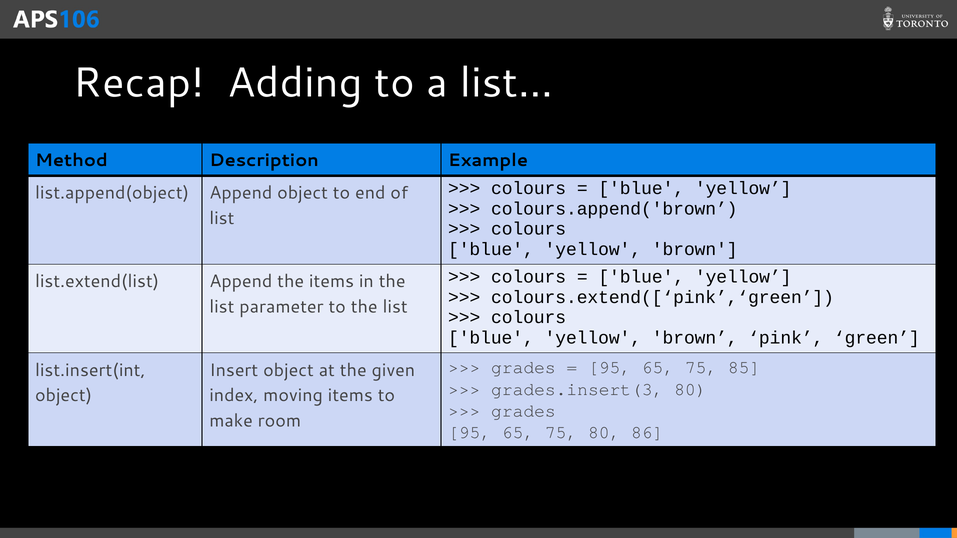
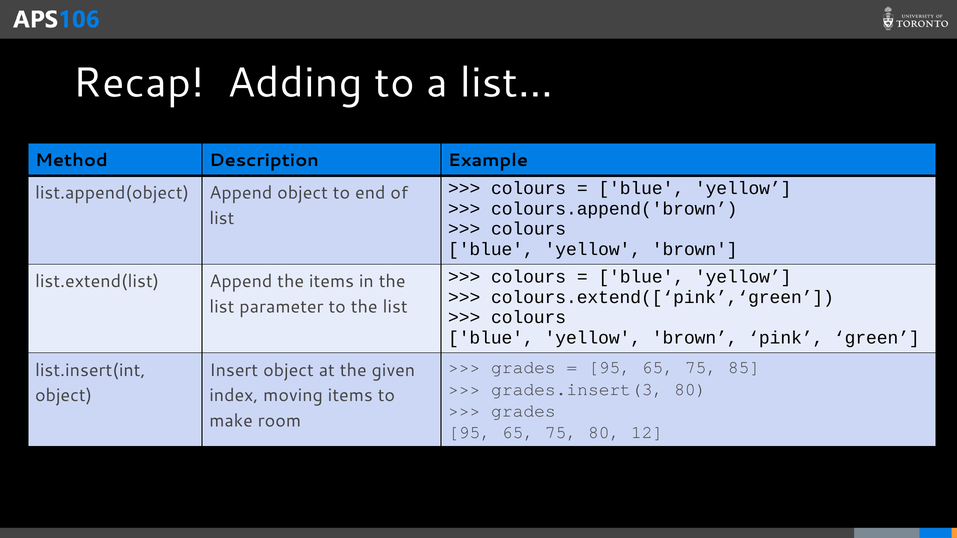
86: 86 -> 12 (647, 433)
